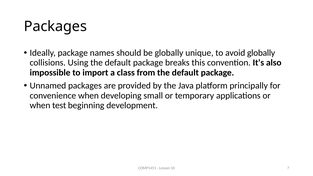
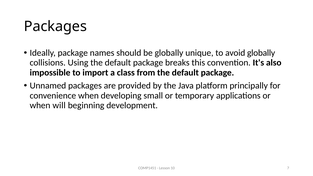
test: test -> will (59, 105)
